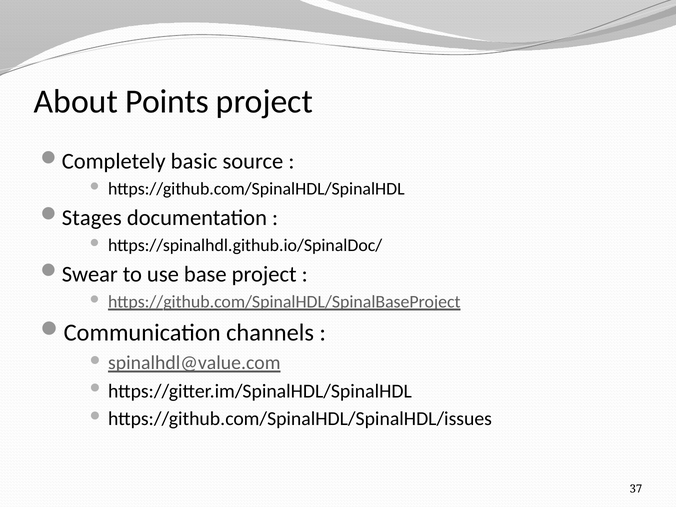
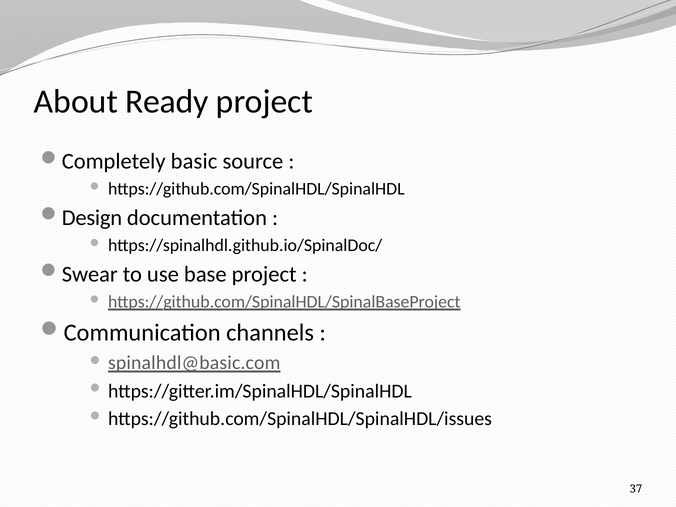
Points: Points -> Ready (167, 102)
Stages: Stages -> Design (92, 218)
spinalhdl@value.com: spinalhdl@value.com -> spinalhdl@basic.com (194, 363)
